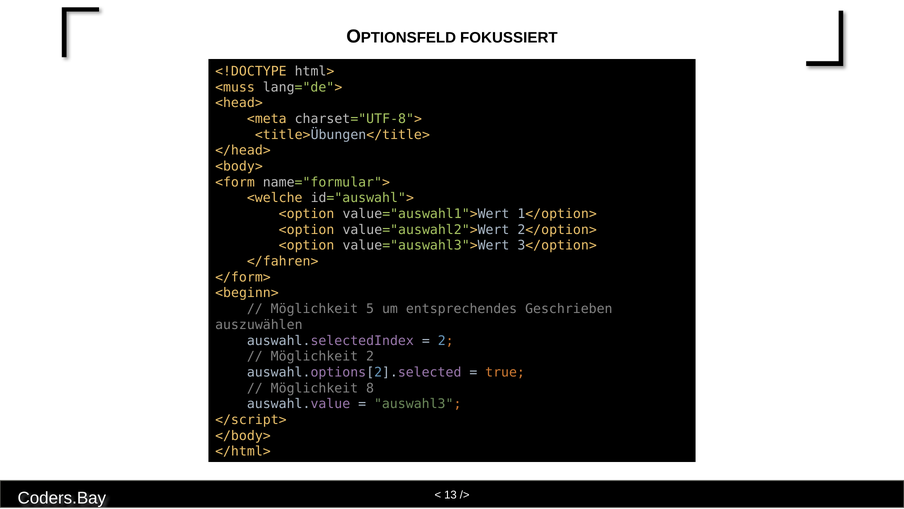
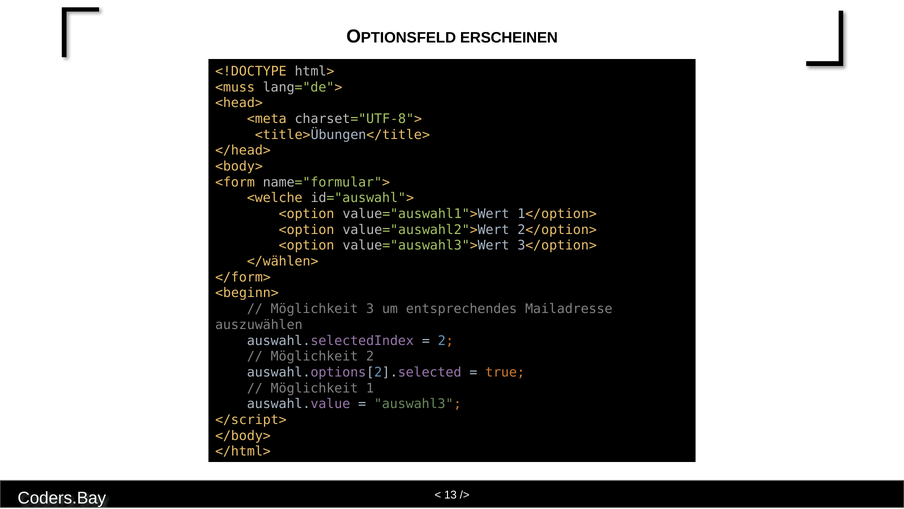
FOKUSSIERT: FOKUSSIERT -> ERSCHEINEN (509, 38)
</fahren>: </fahren> -> </wählen> (283, 261)
5: 5 -> 3 (370, 309)
Geschrieben: Geschrieben -> Mailadresse (569, 309)
8: 8 -> 1 (370, 388)
